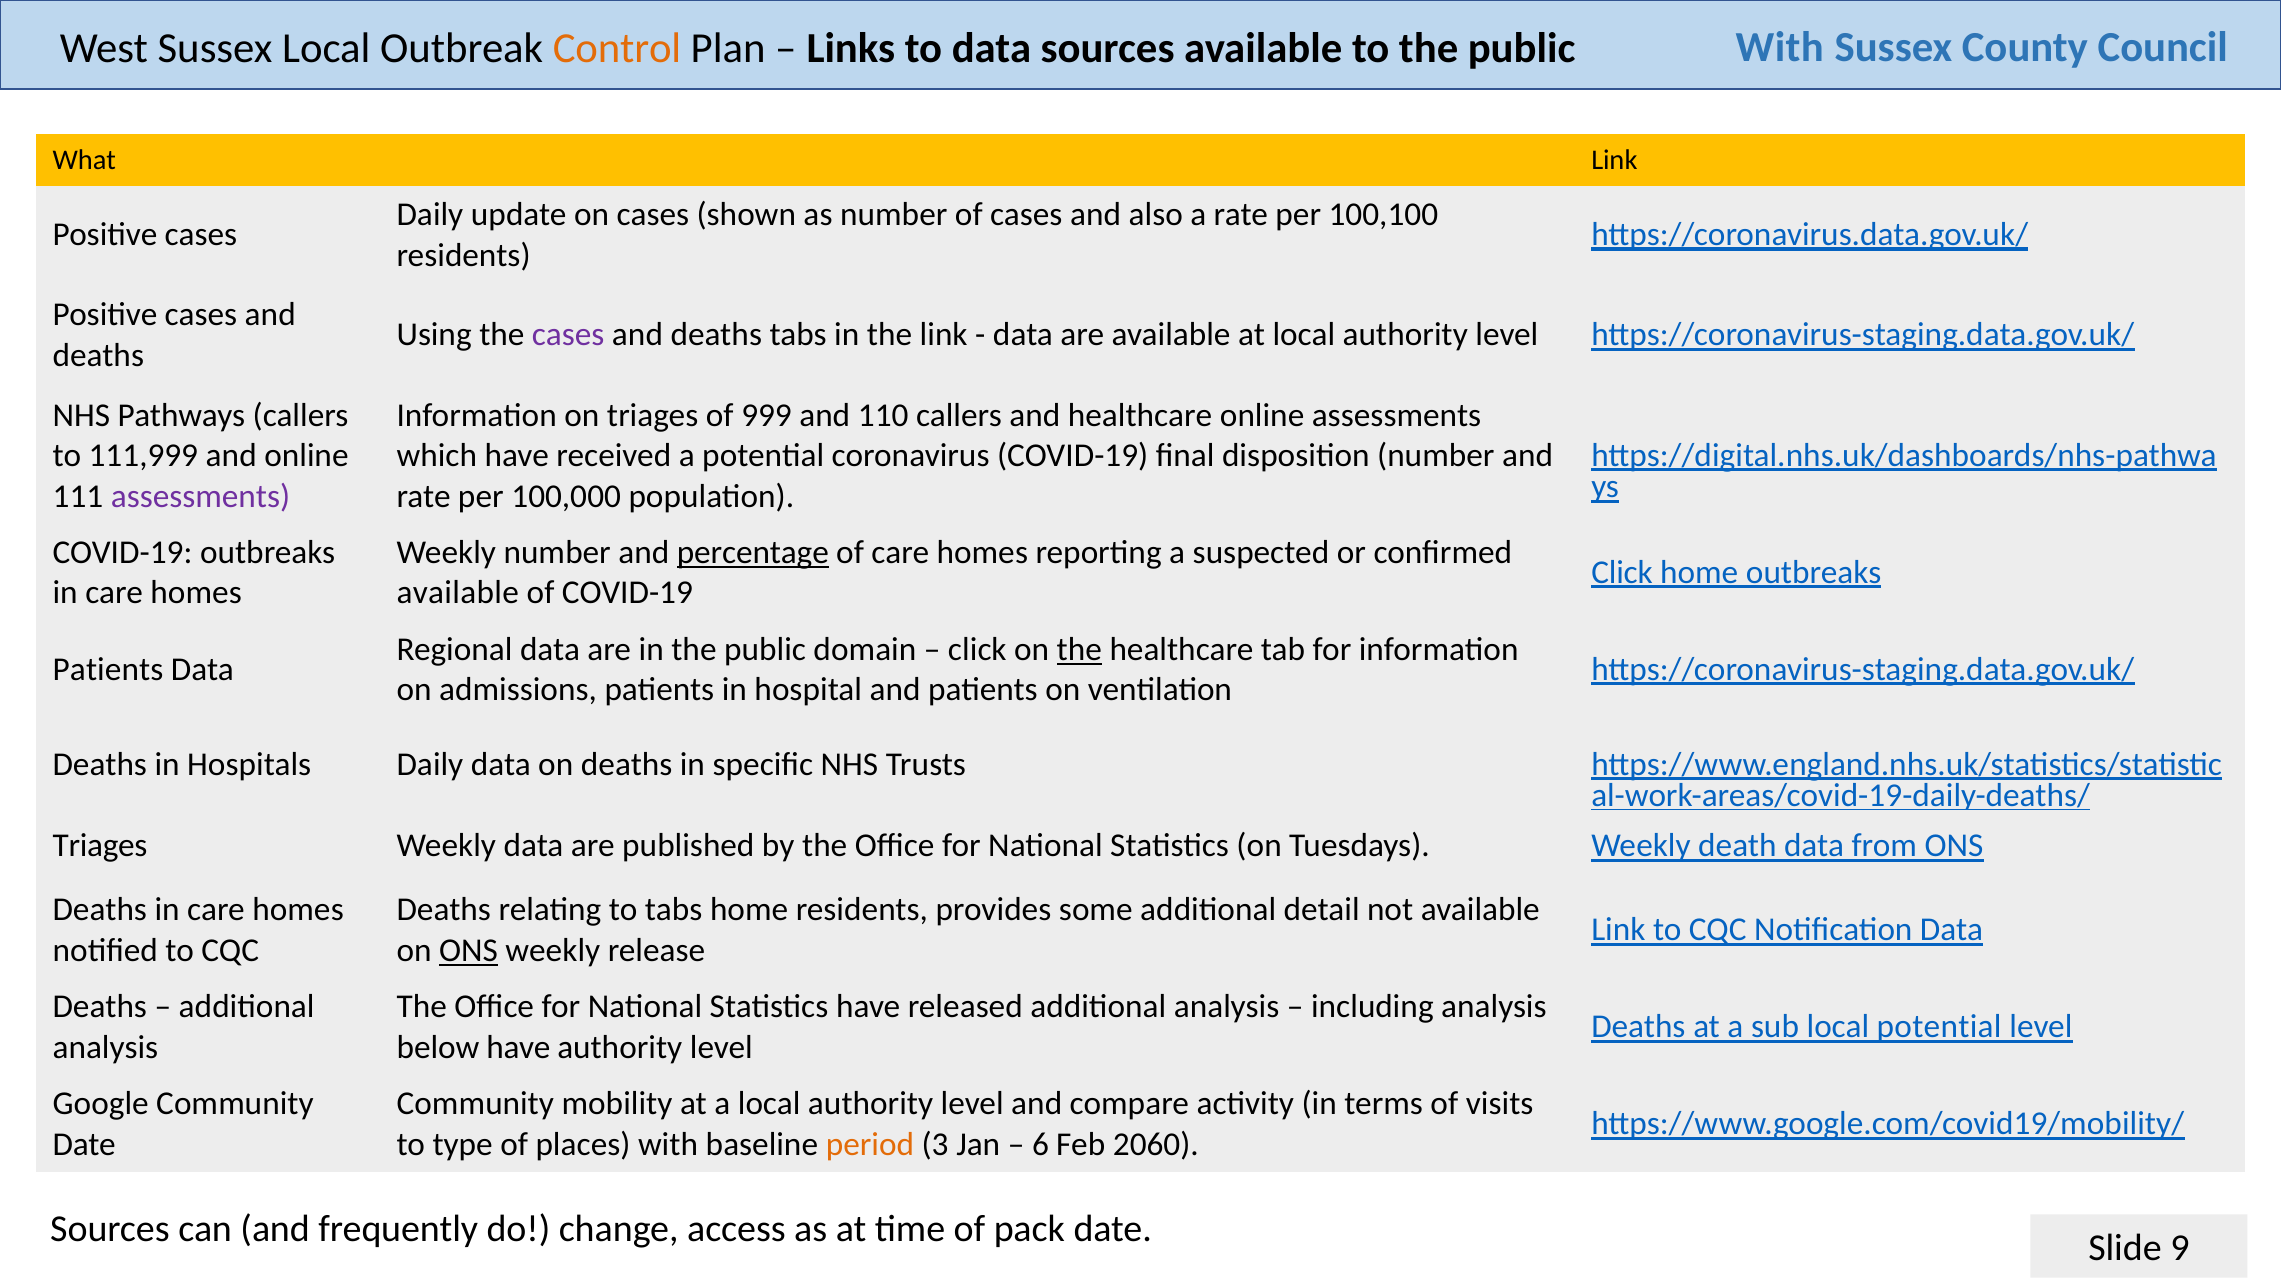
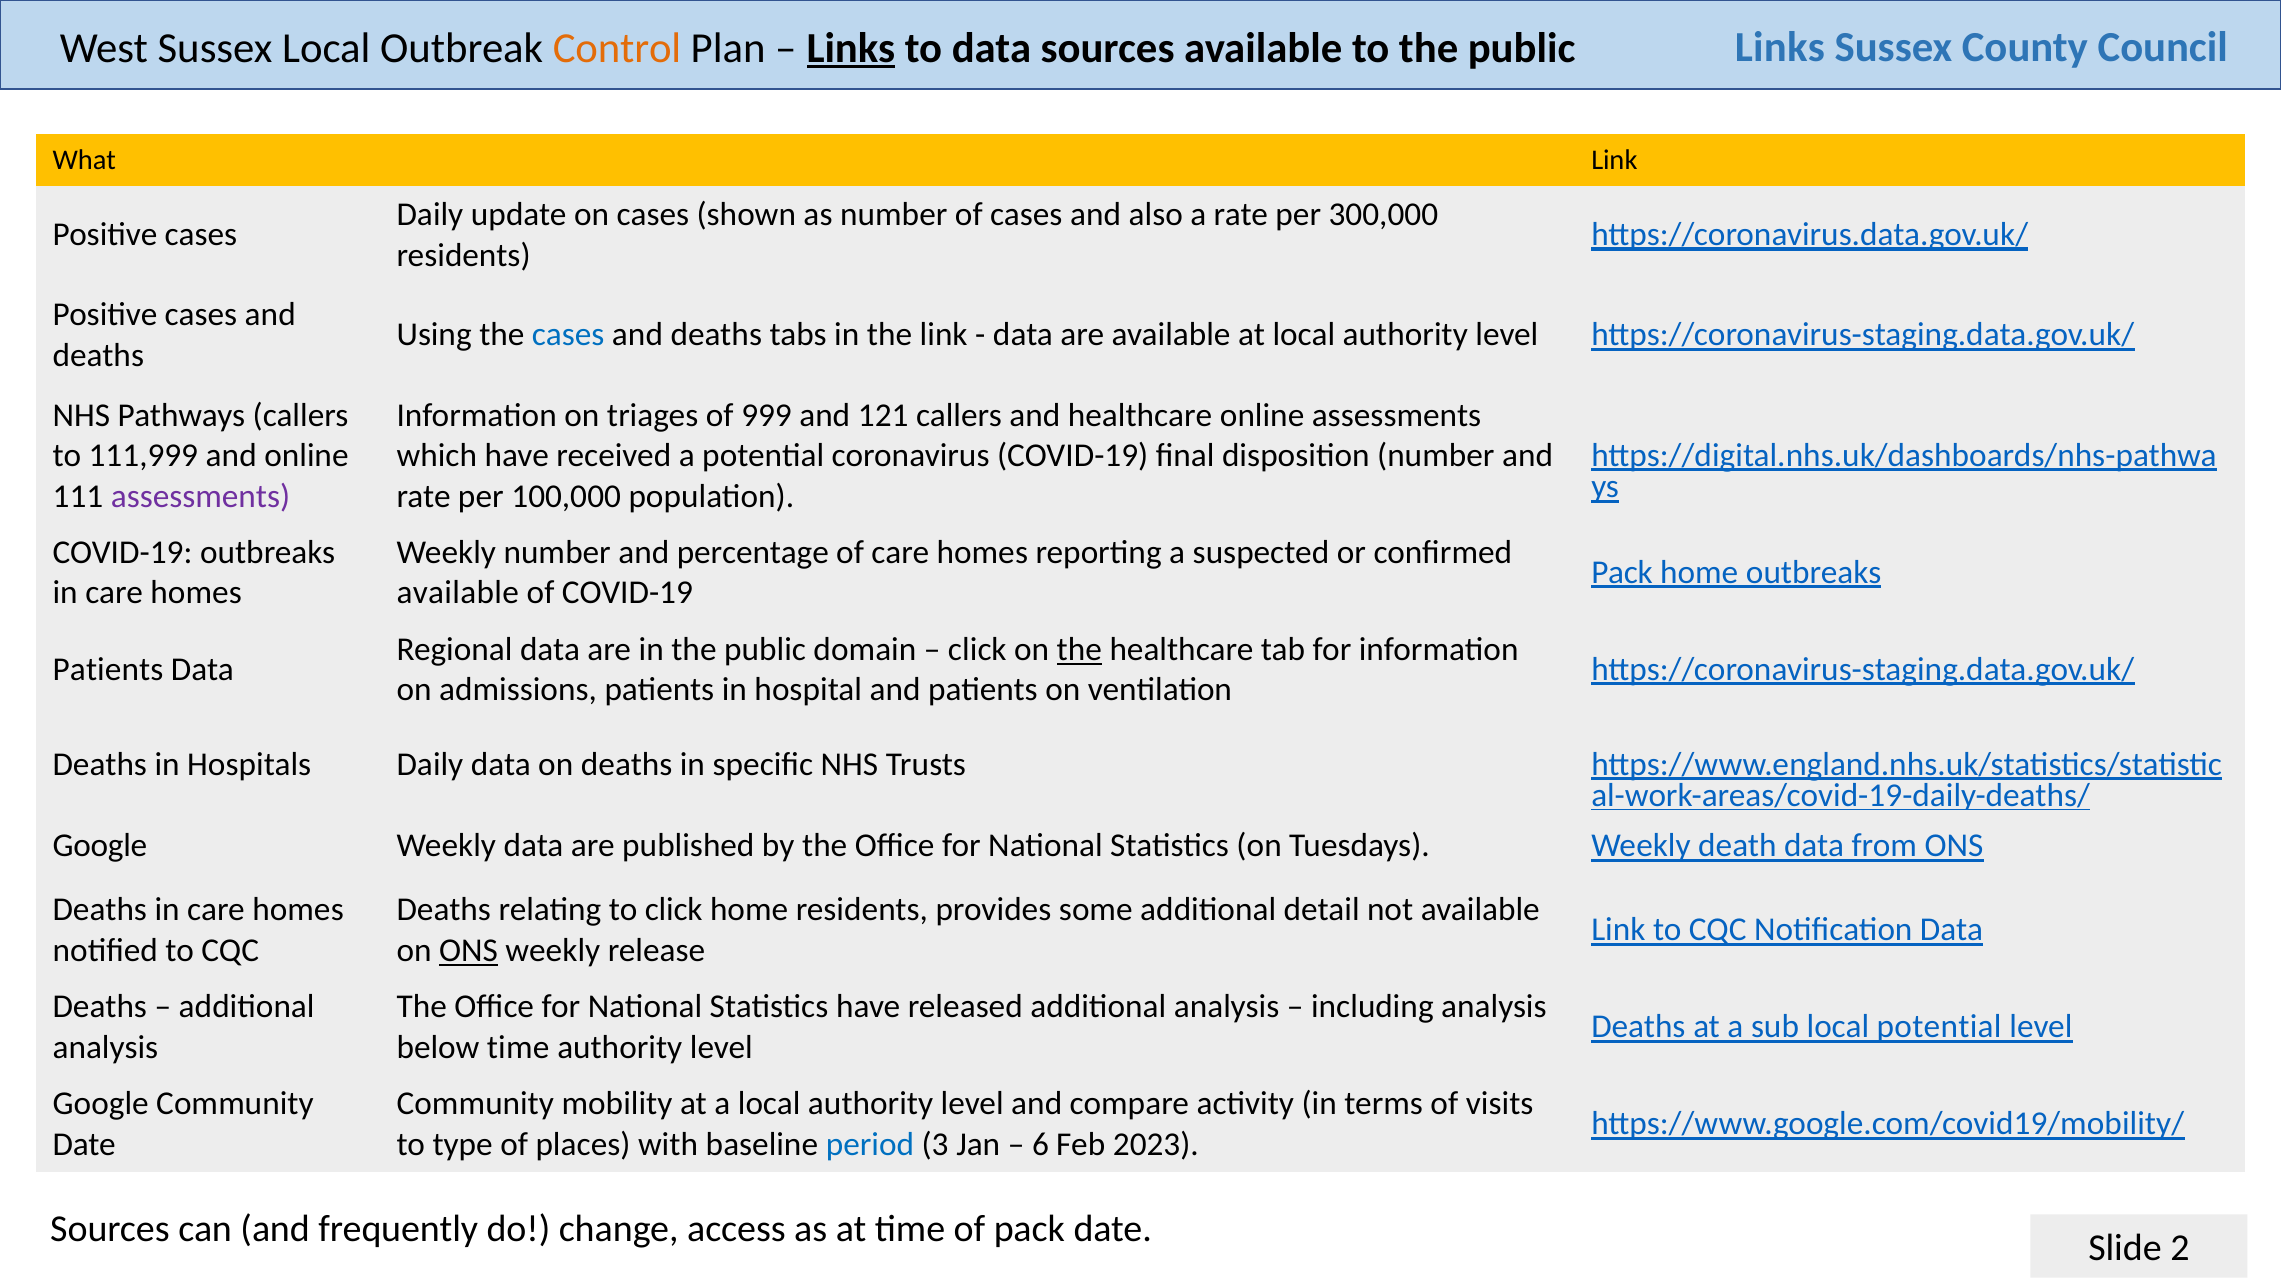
With: With -> Links (1780, 48)
Links underline: none -> present (851, 48)
100,100: 100,100 -> 300,000 (1383, 215)
cases colour: purple -> blue (568, 335)
110: 110 -> 121 (883, 415)
percentage underline: present -> none (753, 552)
Click: Click -> Pack (1622, 572)
Triages: Triages -> Google (100, 846)
to tabs: tabs -> click (674, 910)
below have: have -> time (518, 1047)
period colour: orange -> blue (870, 1145)
2060: 2060 -> 2023 (1156, 1145)
9: 9 -> 2 (2180, 1248)
